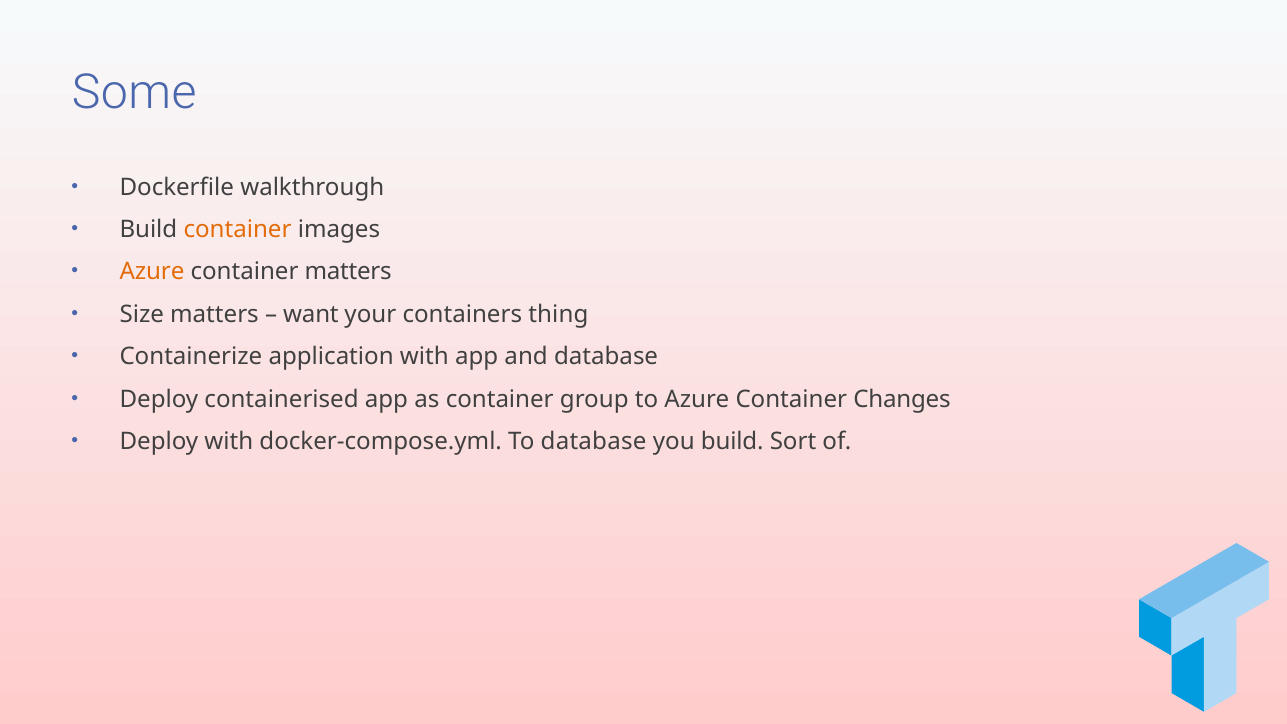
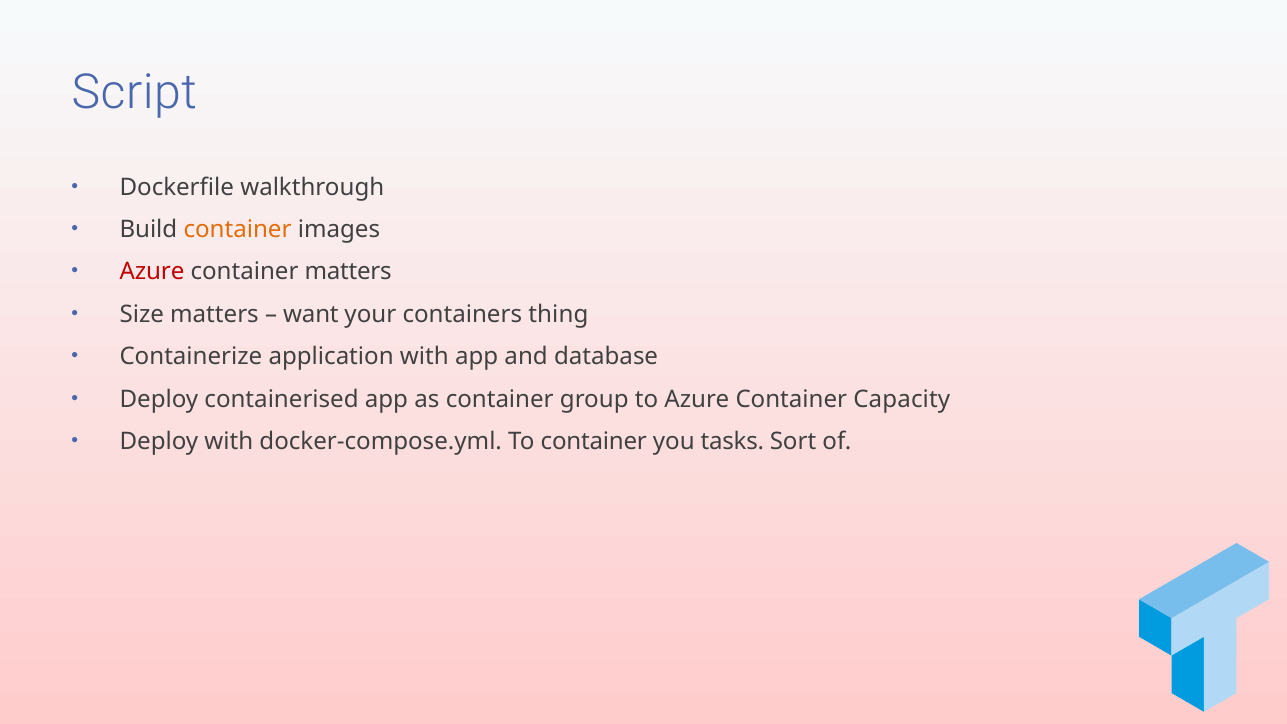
Some: Some -> Script (134, 92)
Azure colour: orange -> red (152, 272)
Changes: Changes -> Capacity (902, 399)
To database: database -> container (594, 441)
you build: build -> tasks (732, 441)
